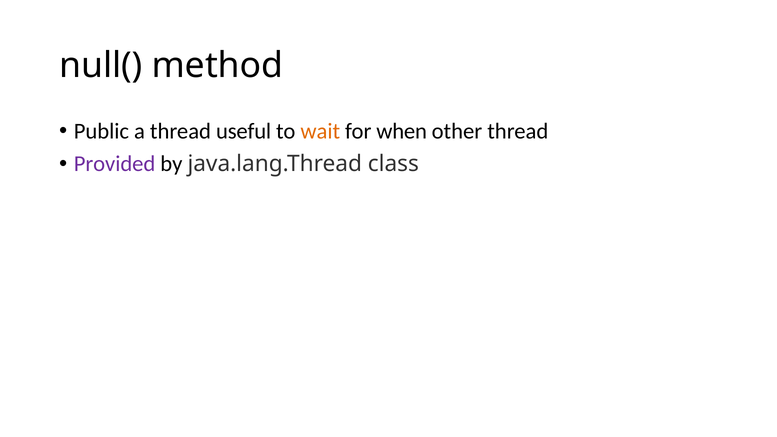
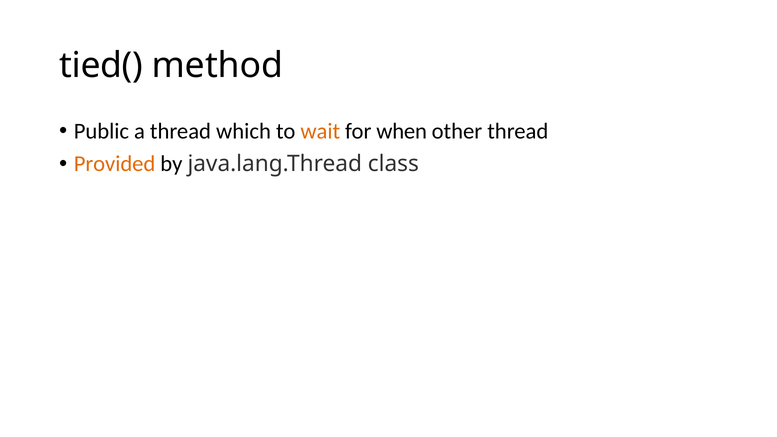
null(: null( -> tied( (101, 65)
useful: useful -> which (244, 131)
Provided colour: purple -> orange (115, 164)
